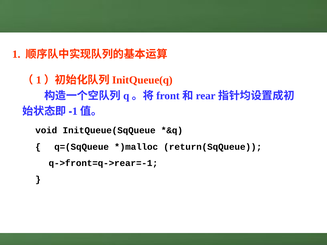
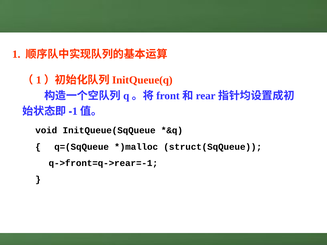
return(SqQueue: return(SqQueue -> struct(SqQueue (213, 147)
